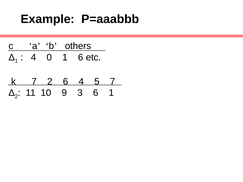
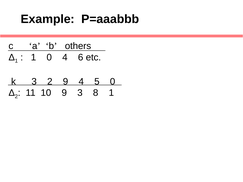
4: 4 -> 1 (34, 57)
0 1: 1 -> 4 (65, 57)
k 7: 7 -> 3 (34, 82)
2 6: 6 -> 9 (65, 82)
5 7: 7 -> 0 (113, 82)
3 6: 6 -> 8 (96, 93)
